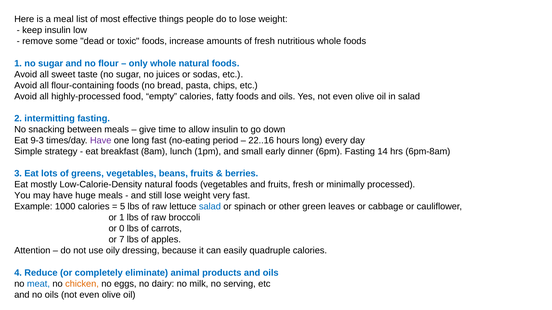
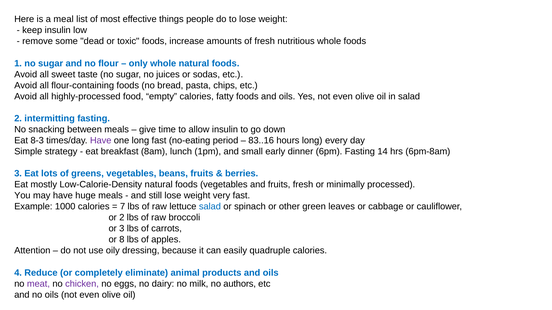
9-3: 9-3 -> 8-3 (37, 141)
22..16: 22..16 -> 83..16 (261, 141)
5: 5 -> 7 (123, 207)
or 1: 1 -> 2 (122, 218)
or 0: 0 -> 3 (122, 229)
7: 7 -> 8 (122, 240)
meat colour: blue -> purple (38, 284)
chicken colour: orange -> purple (82, 284)
serving: serving -> authors (240, 284)
